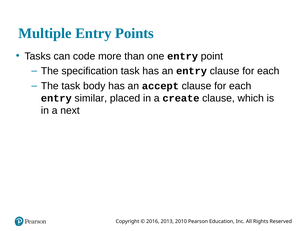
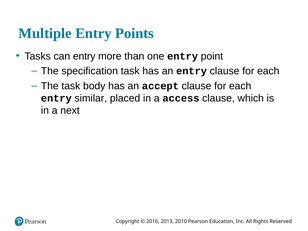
can code: code -> entry (84, 56)
create: create -> access (181, 98)
